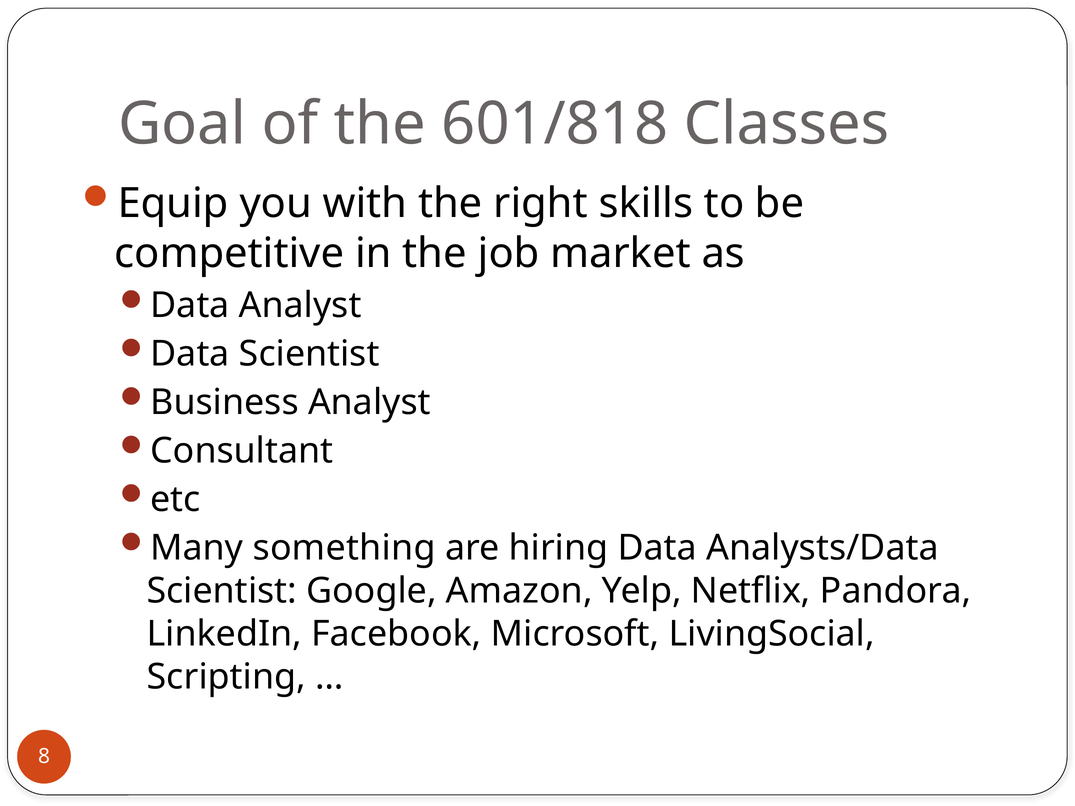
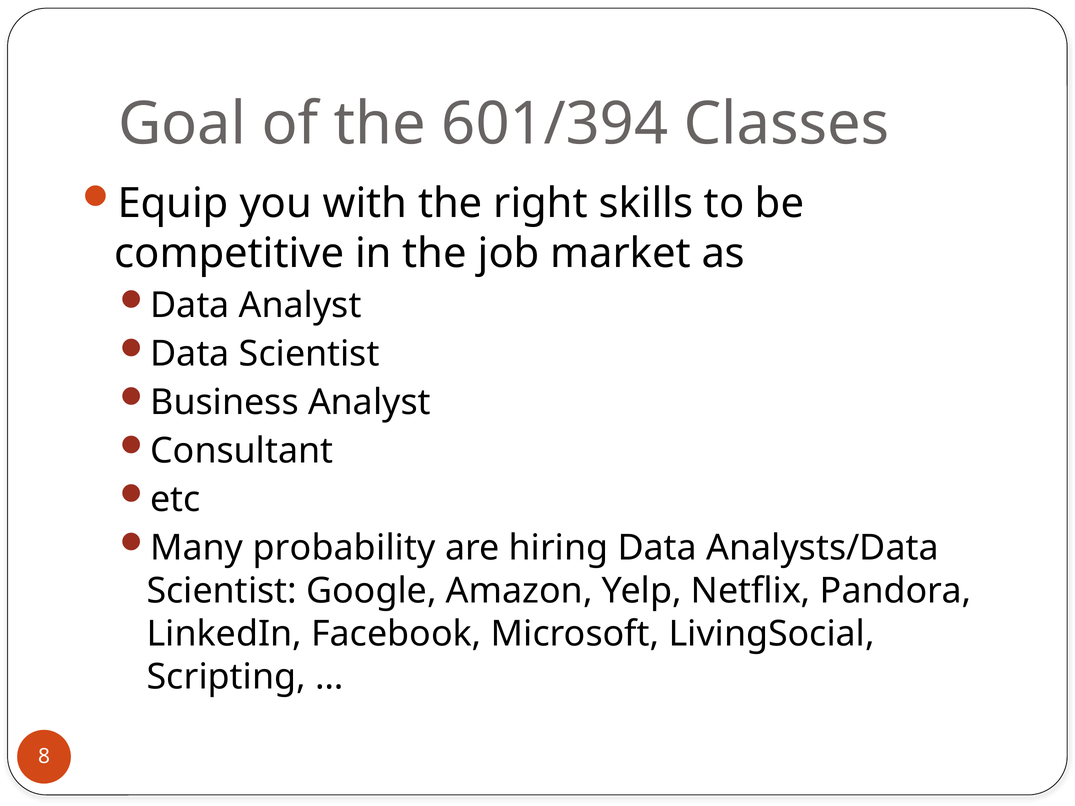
601/818: 601/818 -> 601/394 (555, 124)
something: something -> probability (344, 548)
